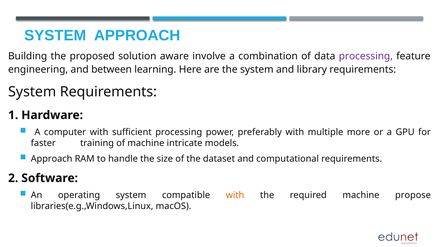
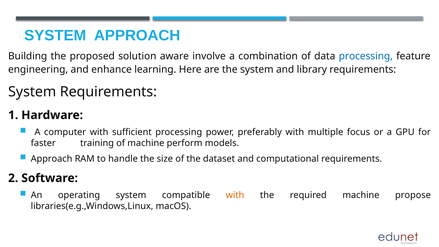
processing colour: purple -> blue (366, 56)
between: between -> enhance (112, 70)
more: more -> focus (359, 132)
intricate: intricate -> perform (185, 143)
